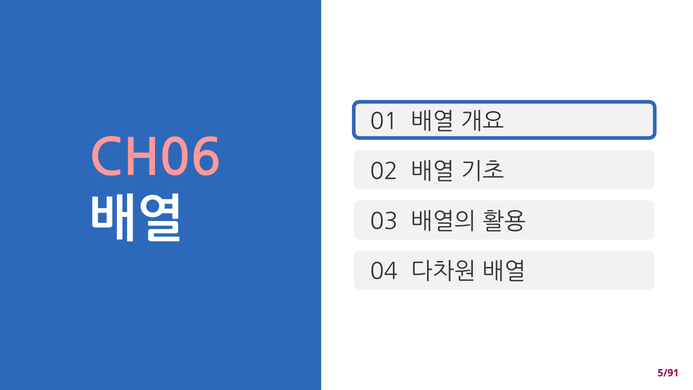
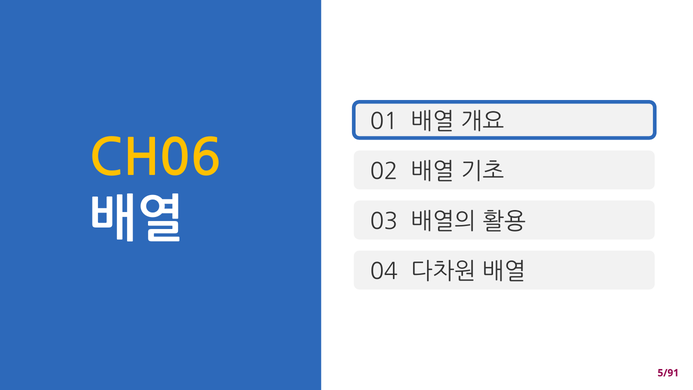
CH06 colour: pink -> yellow (155, 159)
